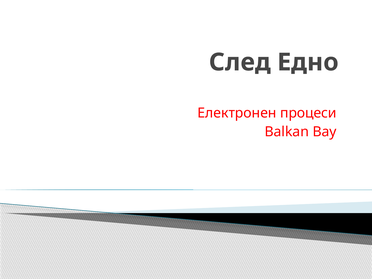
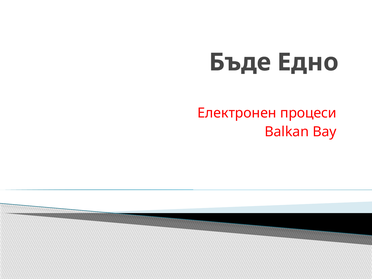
След: След -> Бъде (240, 62)
